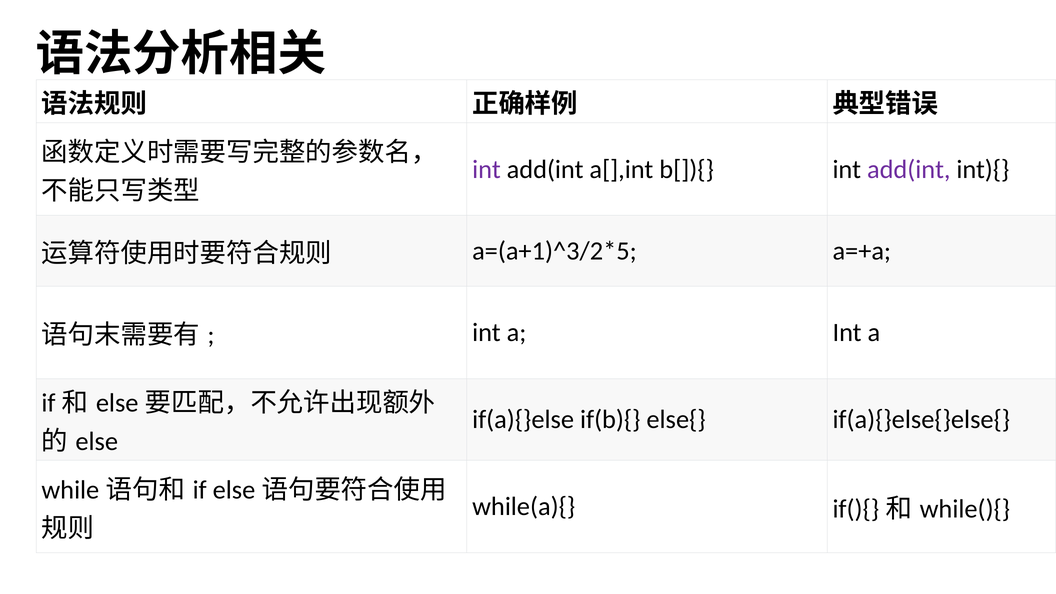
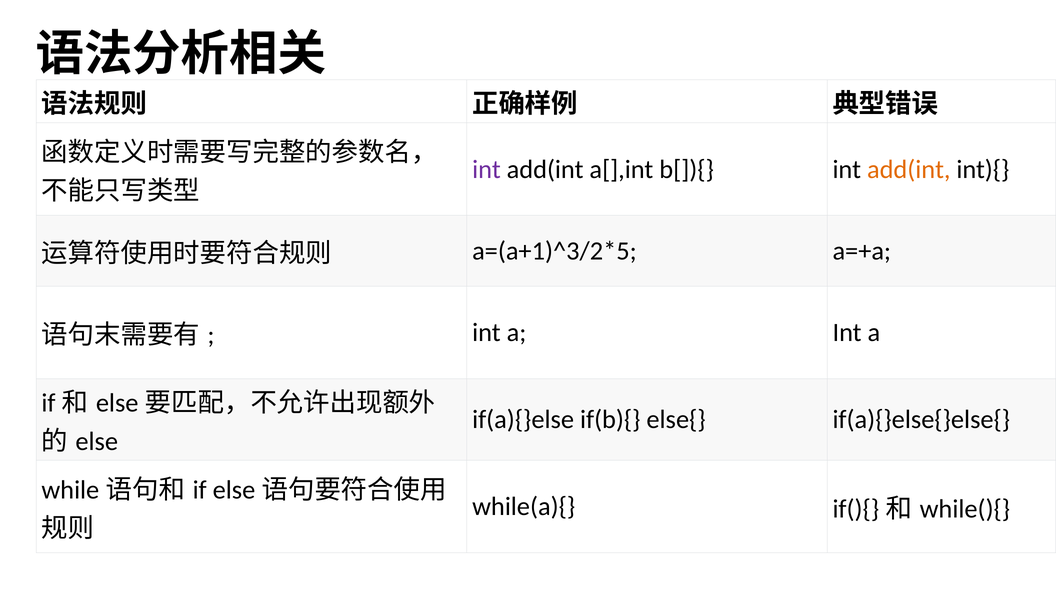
add(int colour: purple -> orange (909, 169)
